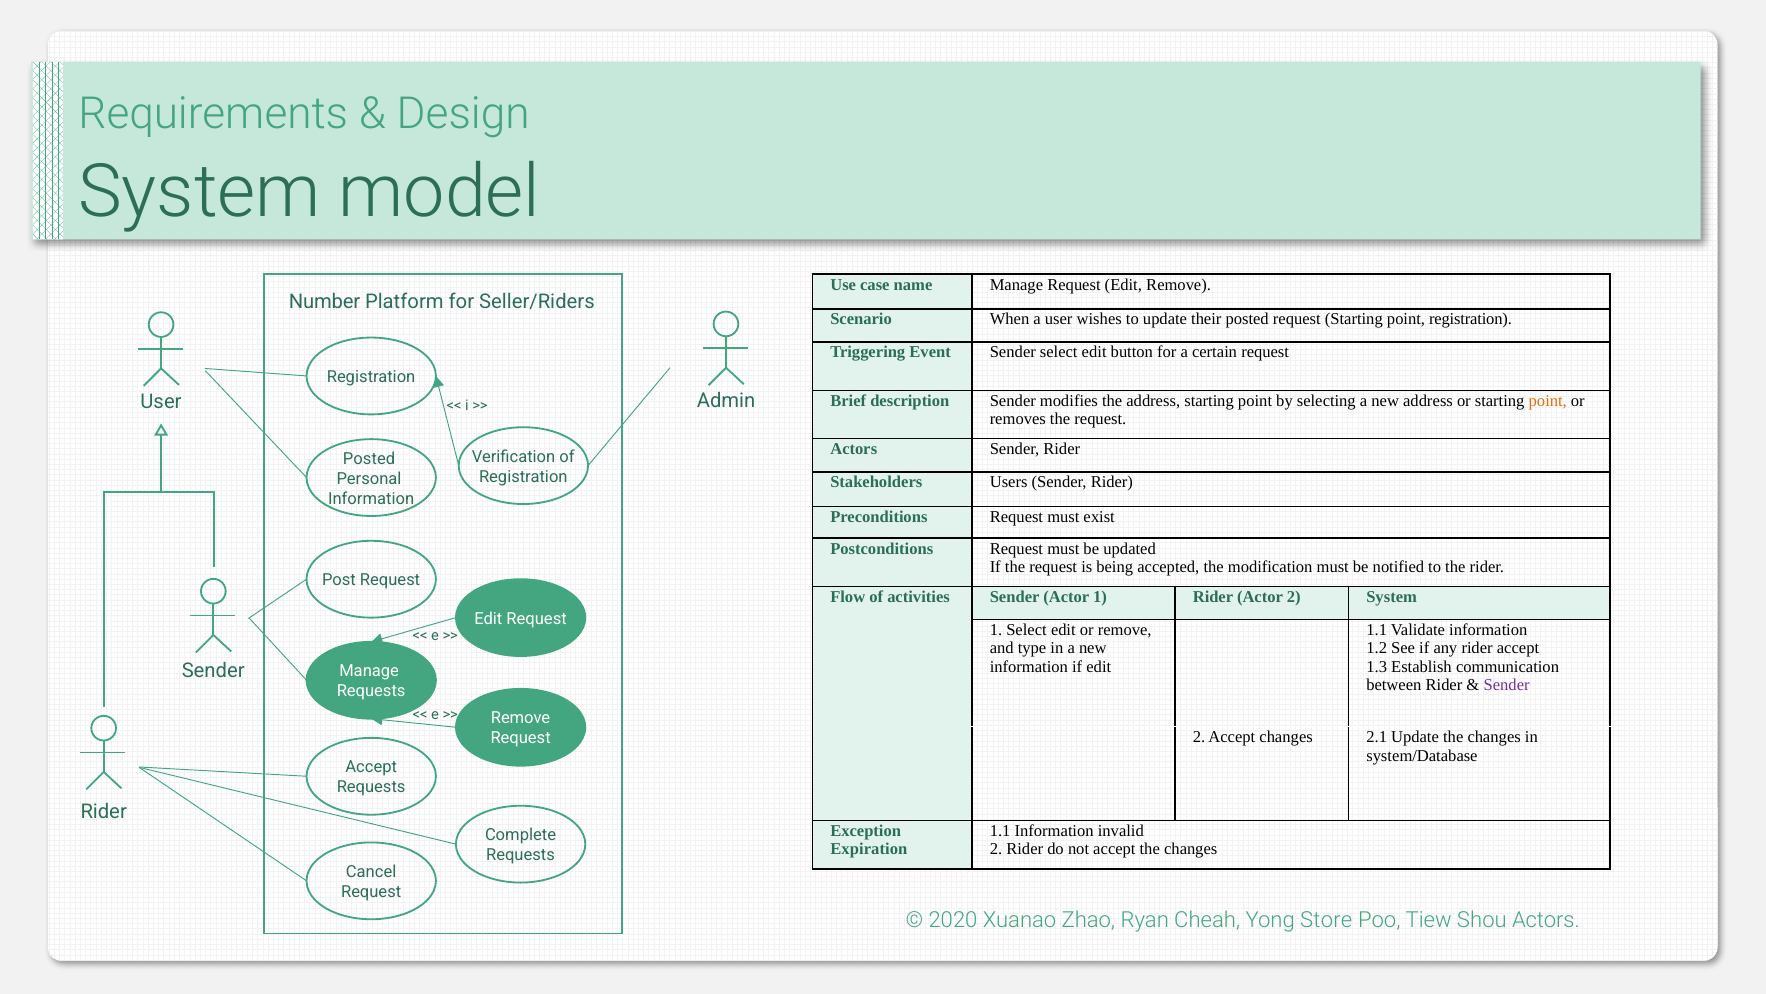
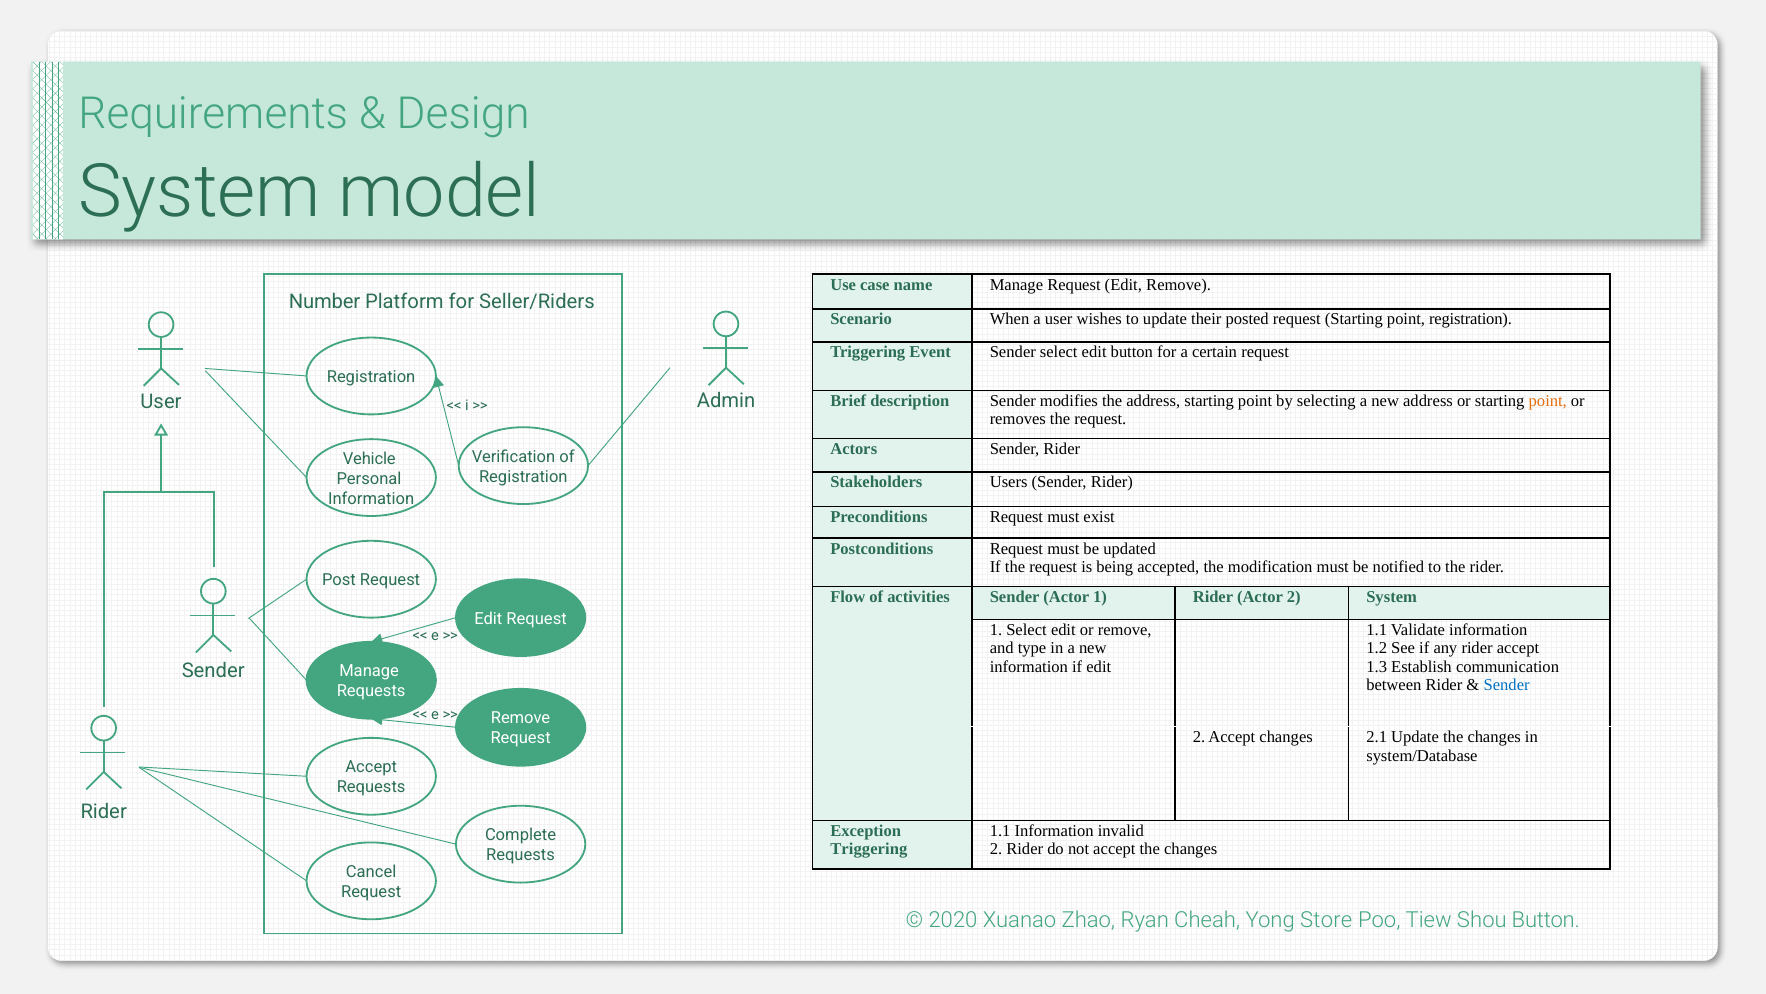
Posted: Posted -> Vehicle (369, 458)
Sender colour: purple -> blue (1507, 685)
Expiration: Expiration -> Triggering (869, 849)
Shou Actors: Actors -> Button (1546, 920)
